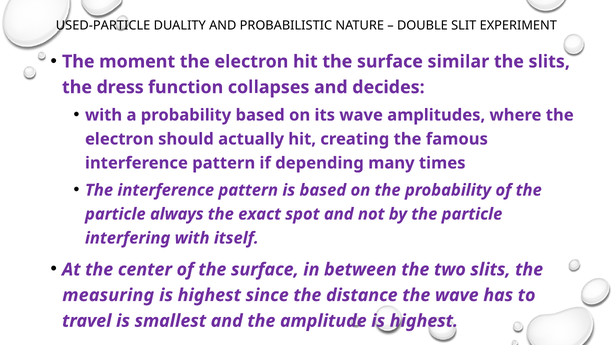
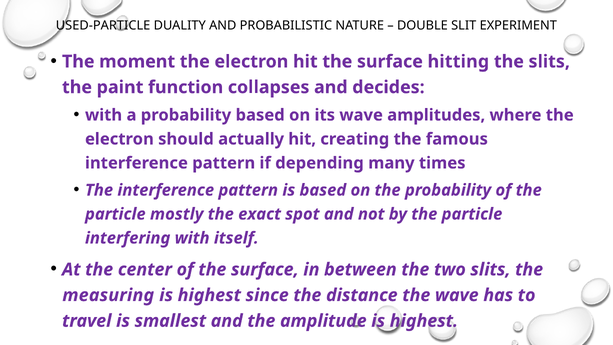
similar: similar -> hitting (458, 62)
dress: dress -> paint (120, 87)
always: always -> mostly (177, 214)
